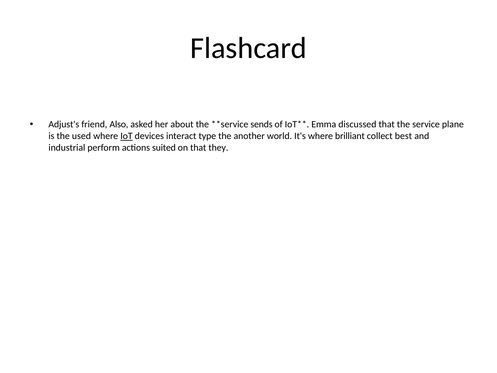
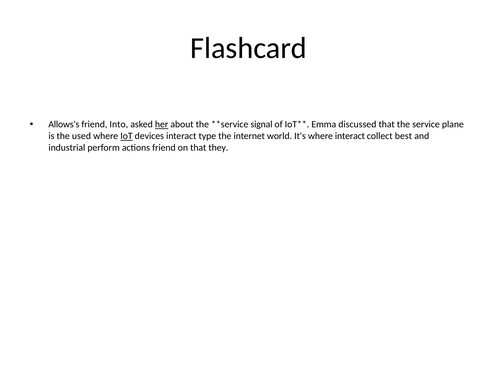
Adjust's: Adjust's -> Allows's (64, 124)
Also: Also -> Into (119, 124)
her underline: none -> present (162, 124)
sends: sends -> signal (261, 124)
another: another -> internet (249, 136)
where brilliant: brilliant -> interact (350, 136)
actions suited: suited -> friend (164, 148)
